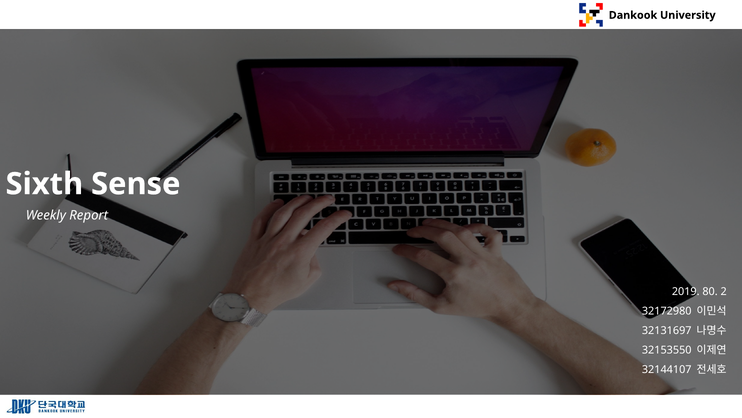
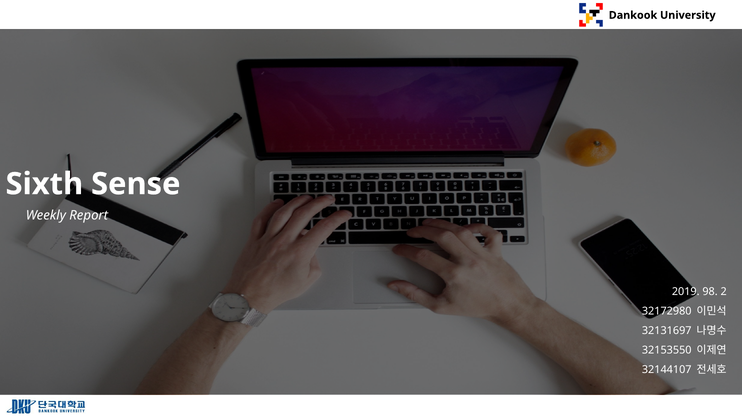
80: 80 -> 98 (710, 291)
